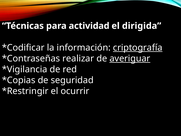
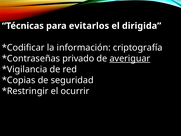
actividad: actividad -> evitarlos (89, 26)
criptografía underline: present -> none (138, 48)
realizar: realizar -> privado (78, 58)
